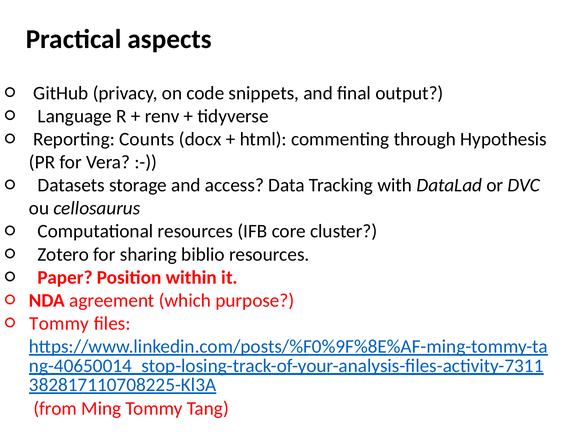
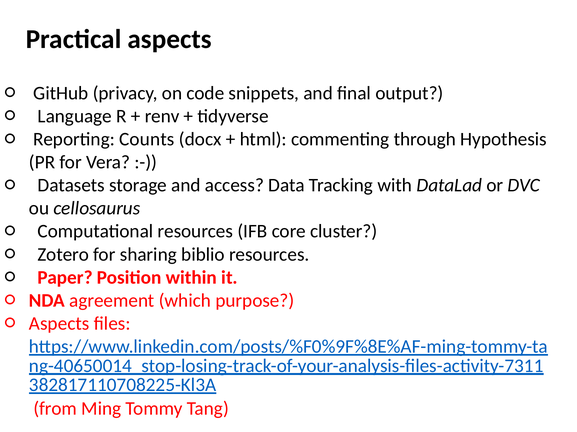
Tommy: Tommy -> Aspects (59, 324)
